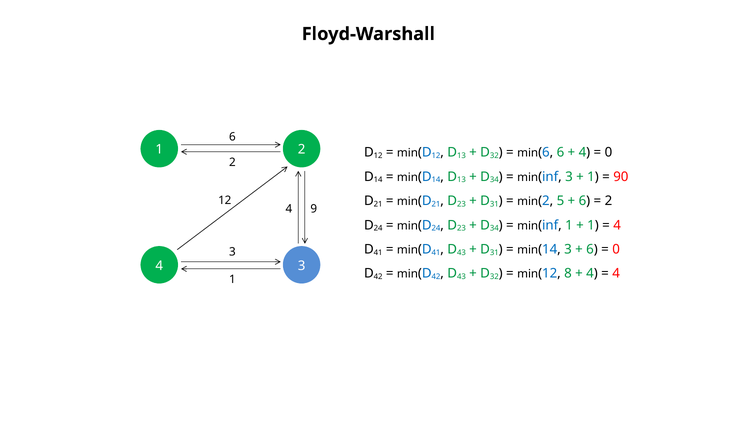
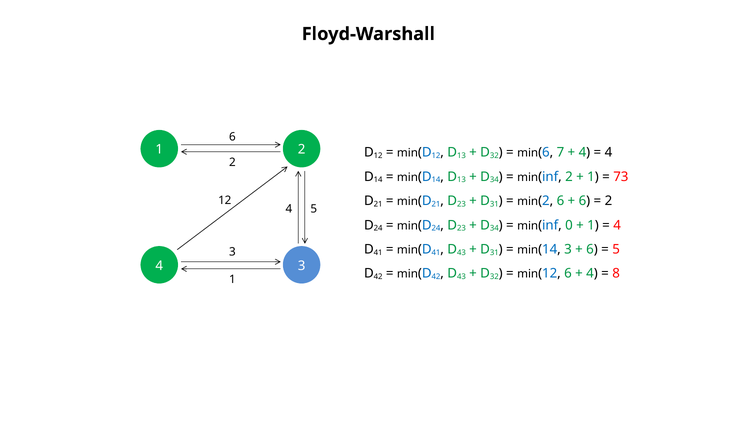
min(6 6: 6 -> 7 (560, 153)
0: 0 -> 4 (608, 153)
min(inf 3: 3 -> 2 (569, 177)
90: 90 -> 73 (621, 177)
min(2 5: 5 -> 6 (560, 201)
4 9: 9 -> 5 (314, 209)
min(inf 1: 1 -> 0 (569, 225)
0: 0 -> 5 (616, 249)
min(12 8: 8 -> 6 (568, 274)
4: 4 -> 8 (616, 274)
